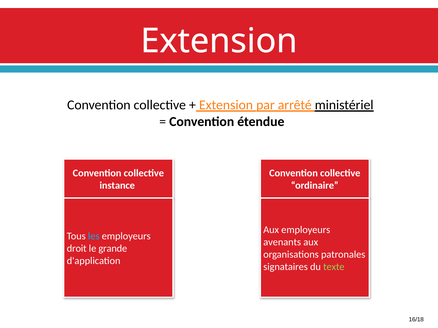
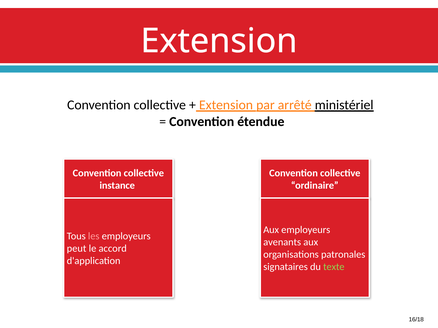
les colour: light blue -> pink (94, 236)
droit: droit -> peut (77, 249)
grande: grande -> accord (113, 249)
